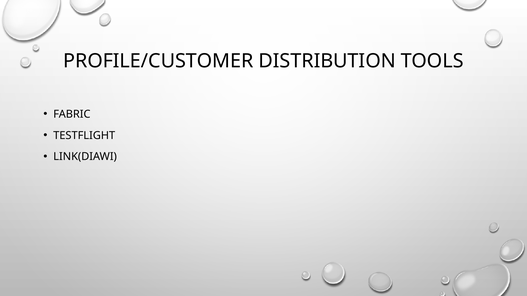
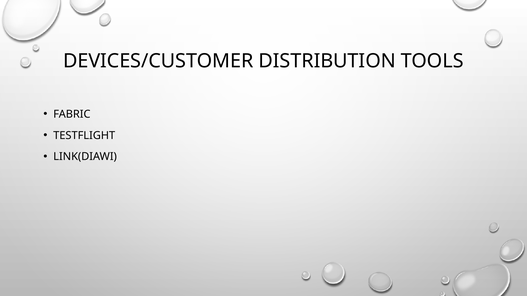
PROFILE/CUSTOMER: PROFILE/CUSTOMER -> DEVICES/CUSTOMER (158, 61)
